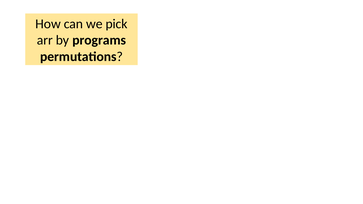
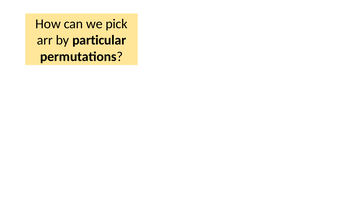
programs: programs -> particular (99, 40)
